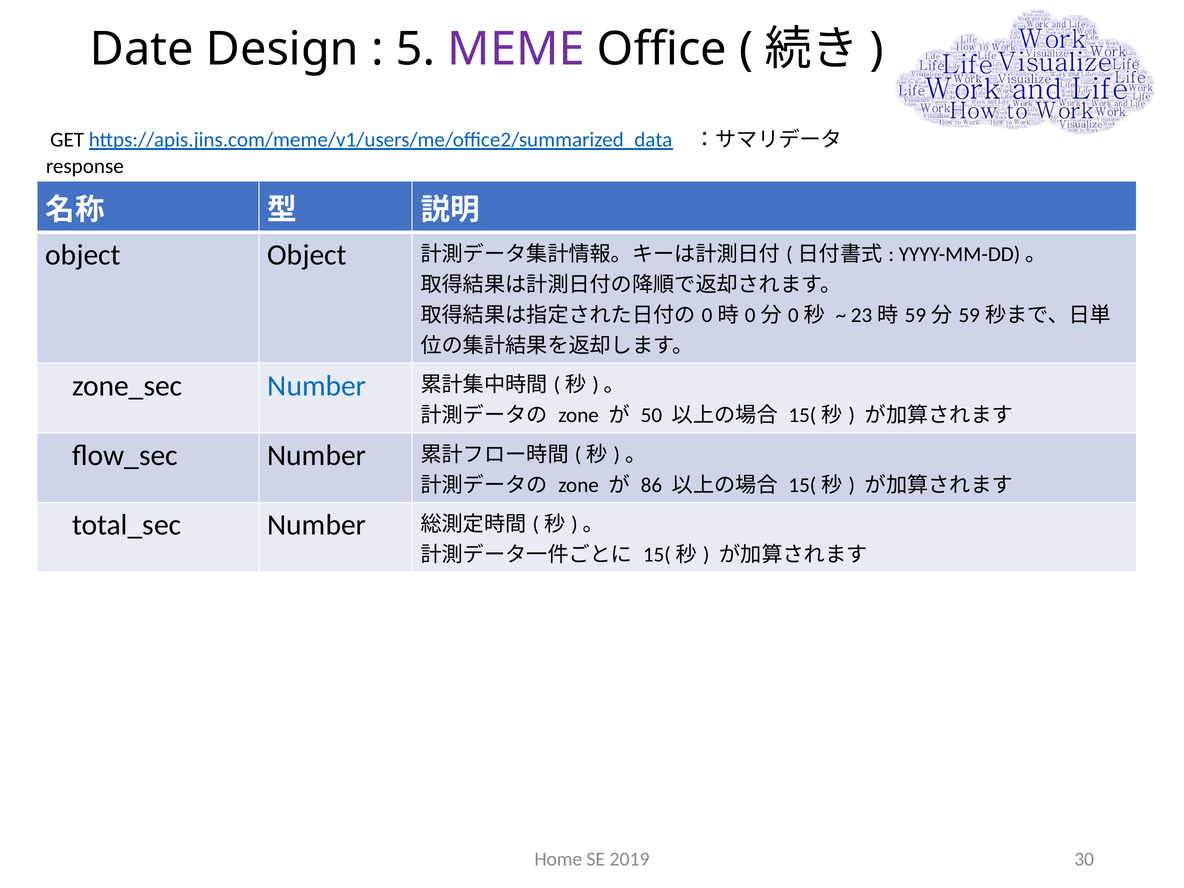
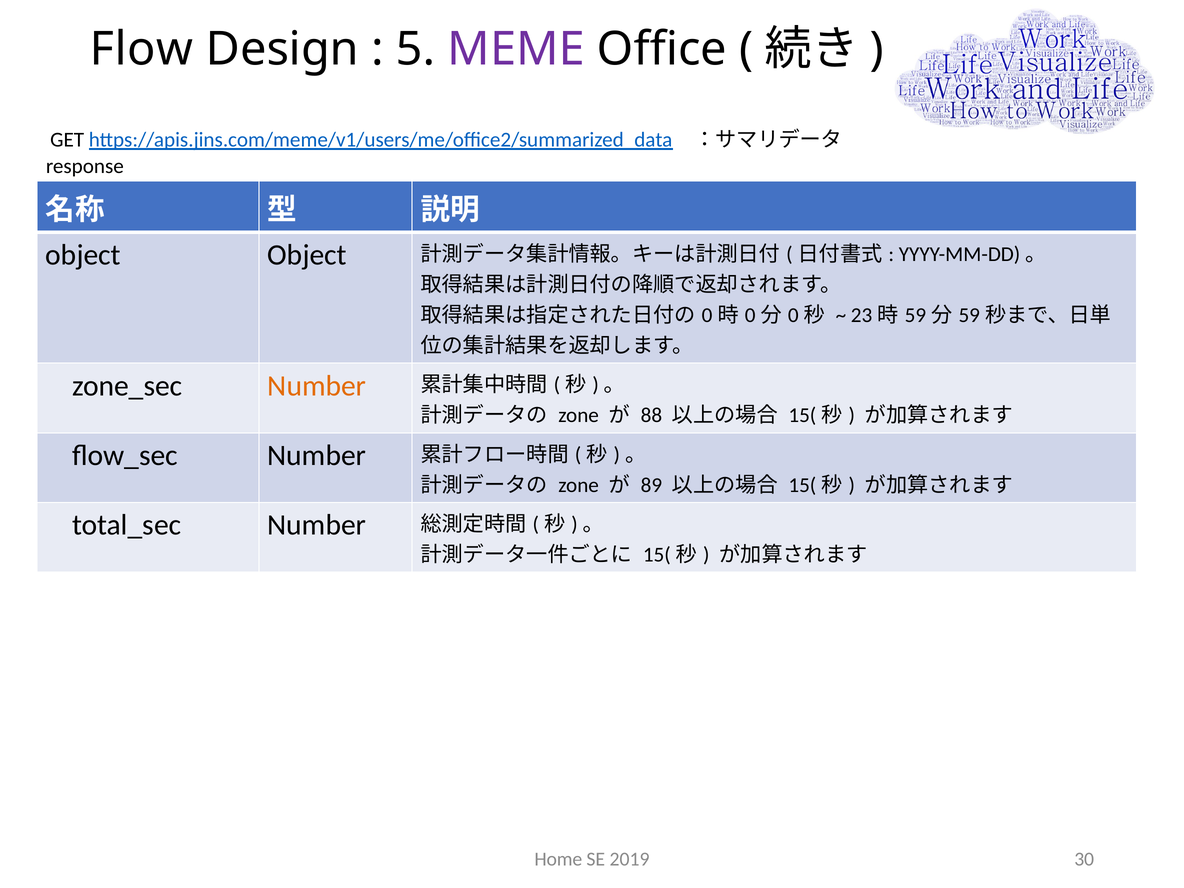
Date: Date -> Flow (142, 49)
Number colour: blue -> orange (317, 386)
50: 50 -> 88 (651, 416)
86: 86 -> 89 (651, 485)
